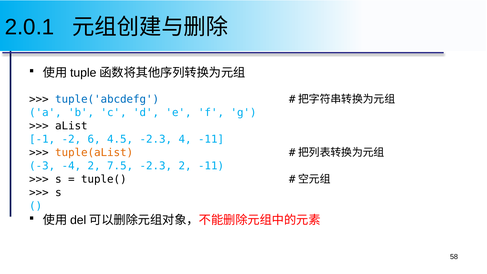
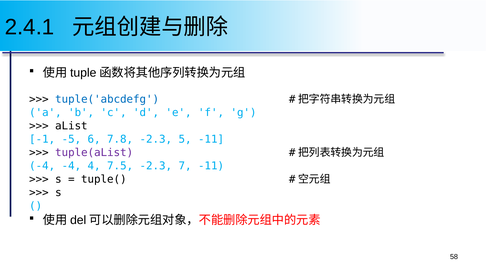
2.0.1: 2.0.1 -> 2.4.1 (29, 27)
-2: -2 -> -5 (71, 139)
4.5: 4.5 -> 7.8 (120, 139)
4: 4 -> 5 (185, 139)
tuple(aList colour: orange -> purple (94, 153)
-3: -3 -> -4 (42, 166)
-4 2: 2 -> 4 (94, 166)
-2.3 2: 2 -> 7 (185, 166)
